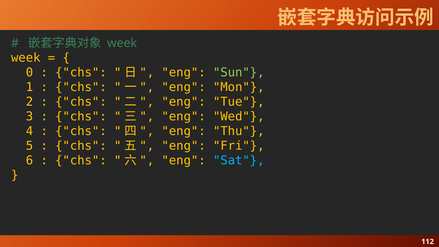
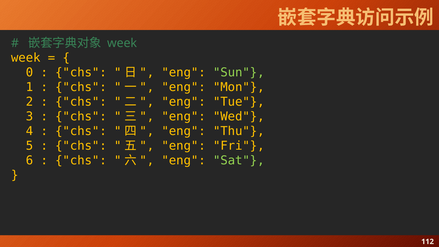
Sat colour: light blue -> light green (239, 160)
